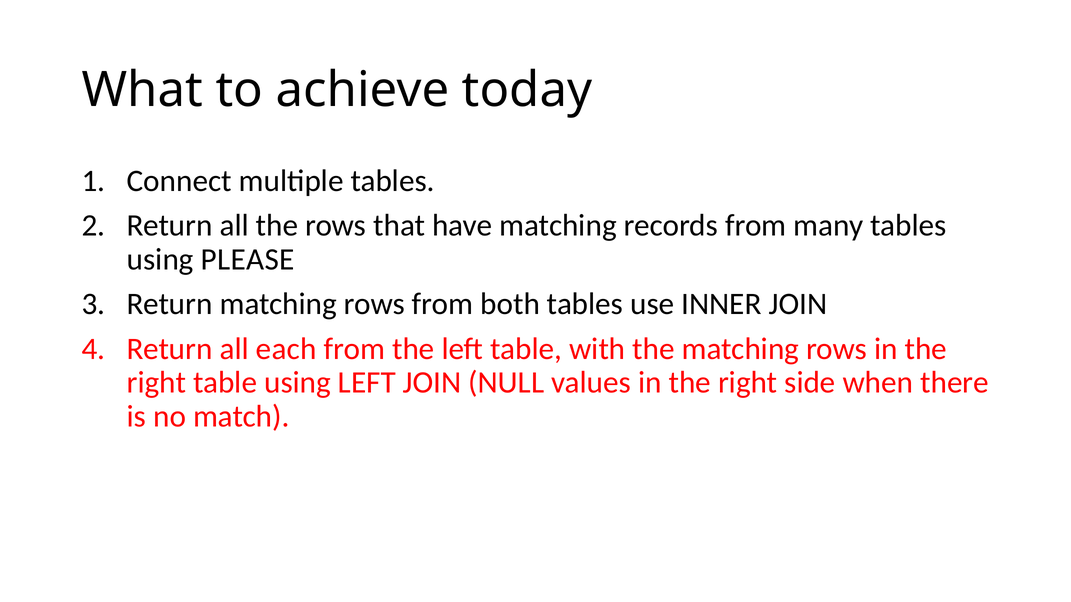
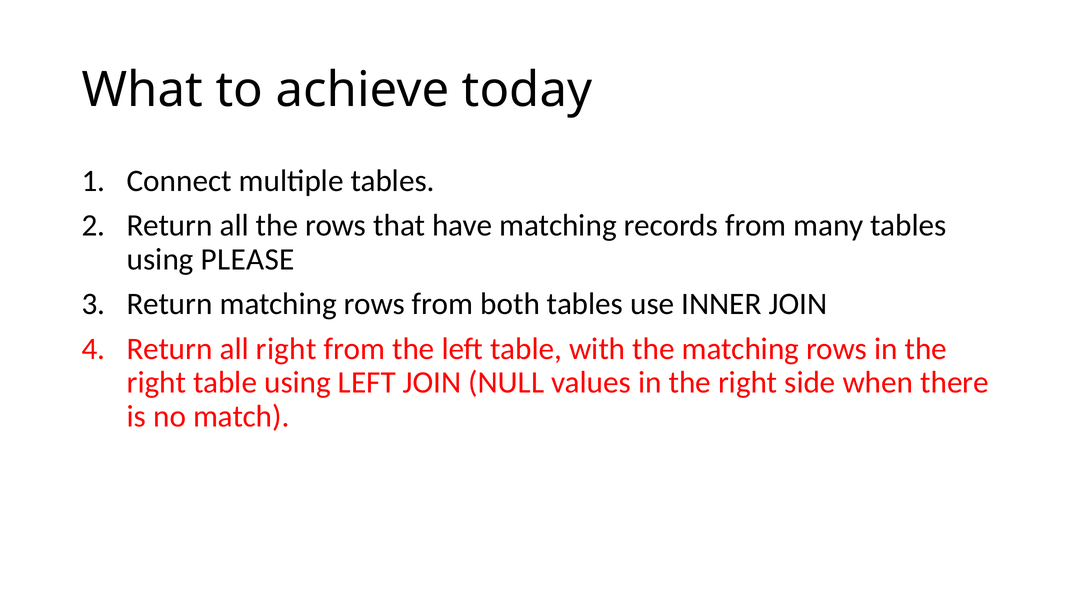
all each: each -> right (286, 349)
